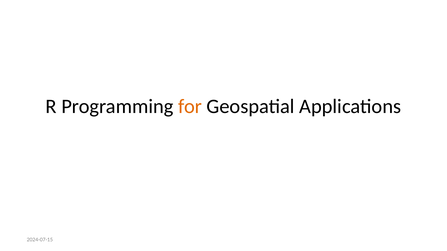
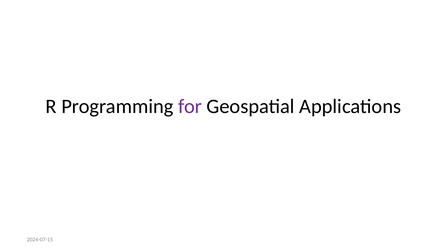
for colour: orange -> purple (190, 106)
